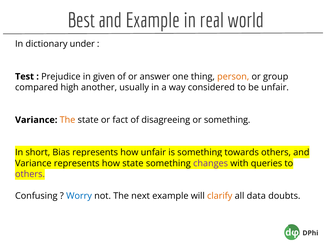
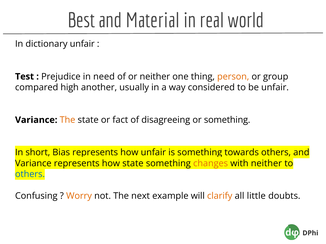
and Example: Example -> Material (153, 20)
dictionary under: under -> unfair (82, 44)
given: given -> need (104, 77)
or answer: answer -> neither (155, 77)
changes colour: purple -> orange (211, 164)
with queries: queries -> neither (266, 164)
others colour: purple -> blue (30, 175)
Worry colour: blue -> orange (79, 196)
data: data -> little (256, 196)
